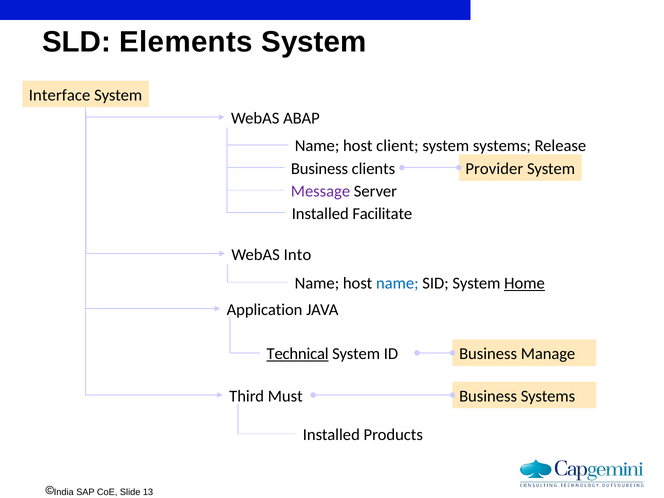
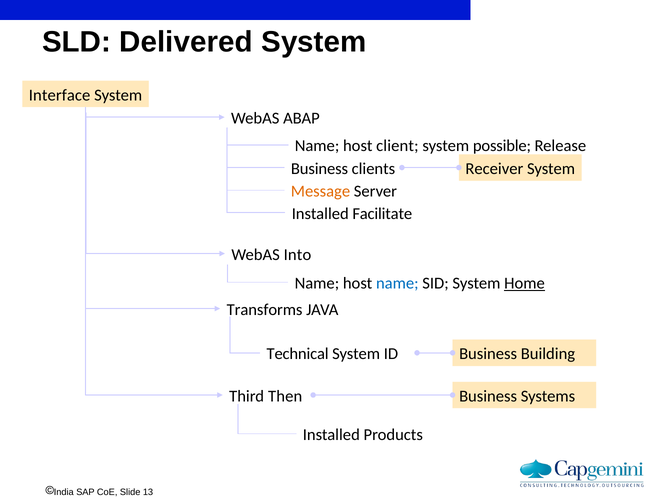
Elements: Elements -> Delivered (186, 42)
system systems: systems -> possible (502, 146)
Provider: Provider -> Receiver (494, 169)
Message colour: purple -> orange (320, 191)
Application: Application -> Transforms (265, 310)
Technical underline: present -> none (298, 354)
Manage: Manage -> Building (548, 354)
Must: Must -> Then (285, 396)
